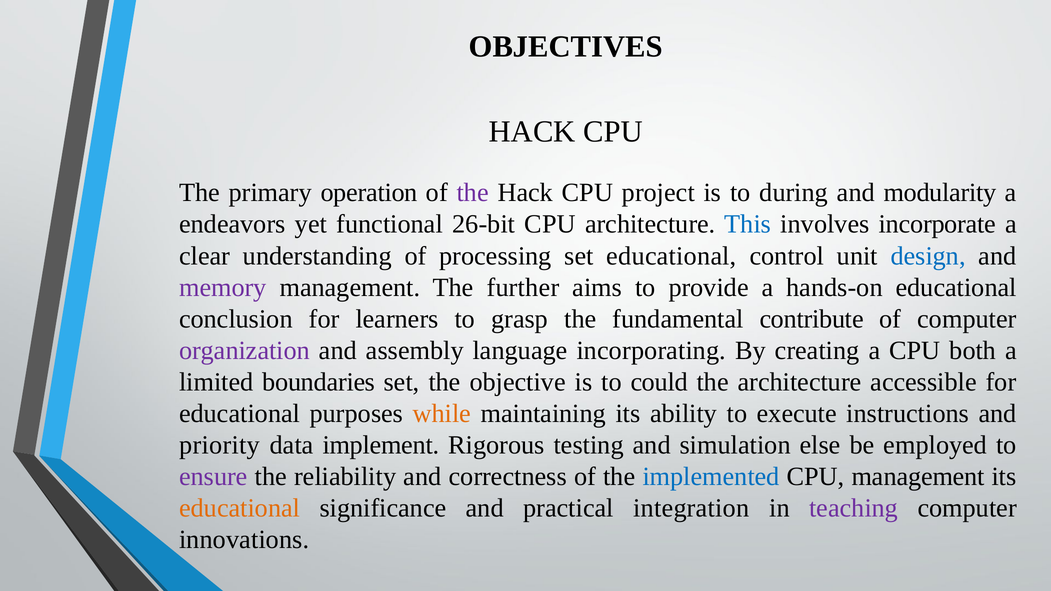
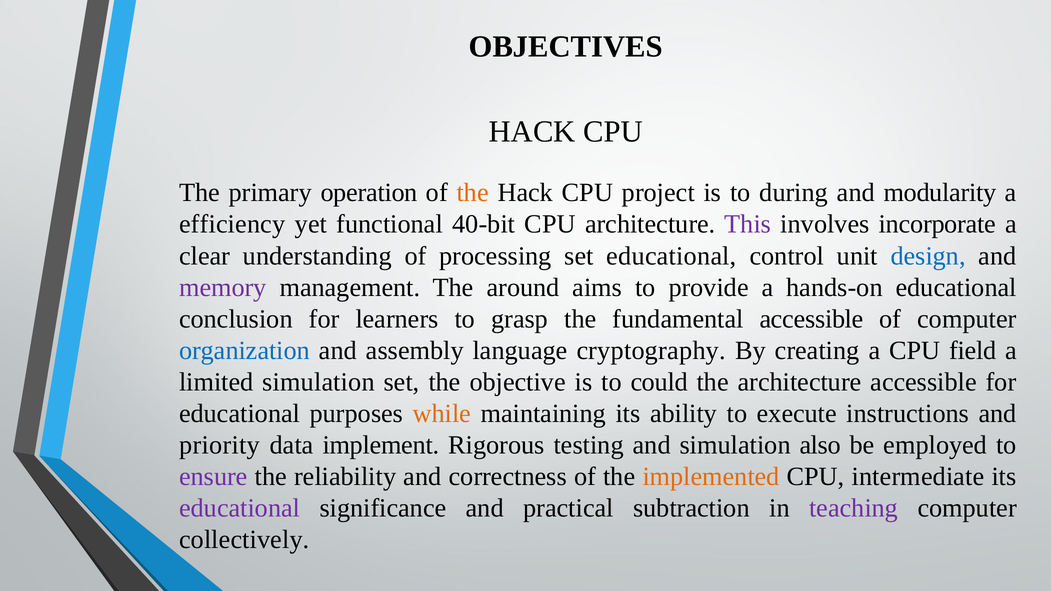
the colour: purple -> orange (473, 193)
endeavors: endeavors -> efficiency (232, 224)
26-bit: 26-bit -> 40-bit (484, 224)
This colour: blue -> purple (748, 224)
further: further -> around (523, 287)
fundamental contribute: contribute -> accessible (812, 319)
organization colour: purple -> blue (244, 351)
incorporating: incorporating -> cryptography (651, 351)
both: both -> field (973, 351)
limited boundaries: boundaries -> simulation (319, 382)
else: else -> also (820, 445)
implemented colour: blue -> orange (711, 477)
CPU management: management -> intermediate (918, 477)
educational colour: orange -> purple (240, 508)
integration: integration -> subtraction (691, 508)
innovations: innovations -> collectively (244, 540)
